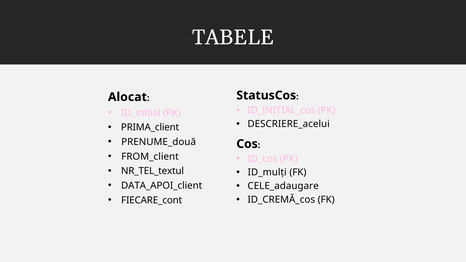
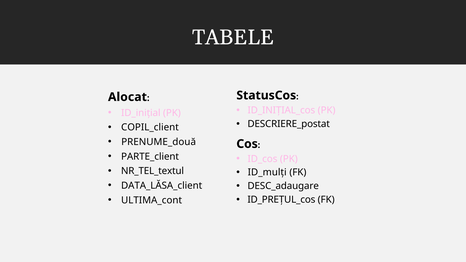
DESCRIERE_acelui: DESCRIERE_acelui -> DESCRIERE_postat (289, 124)
PRIMA_client: PRIMA_client -> COPIL_client (150, 127)
FROM_client: FROM_client -> PARTE_client (150, 157)
DATA_APOI_client: DATA_APOI_client -> DATA_LĂSA_client (162, 186)
CELE_adaugare: CELE_adaugare -> DESC_adaugare (283, 186)
ID_CREMĂ_cos: ID_CREMĂ_cos -> ID_PREȚUL_cos (281, 200)
FIECARE_cont: FIECARE_cont -> ULTIMA_cont (152, 200)
